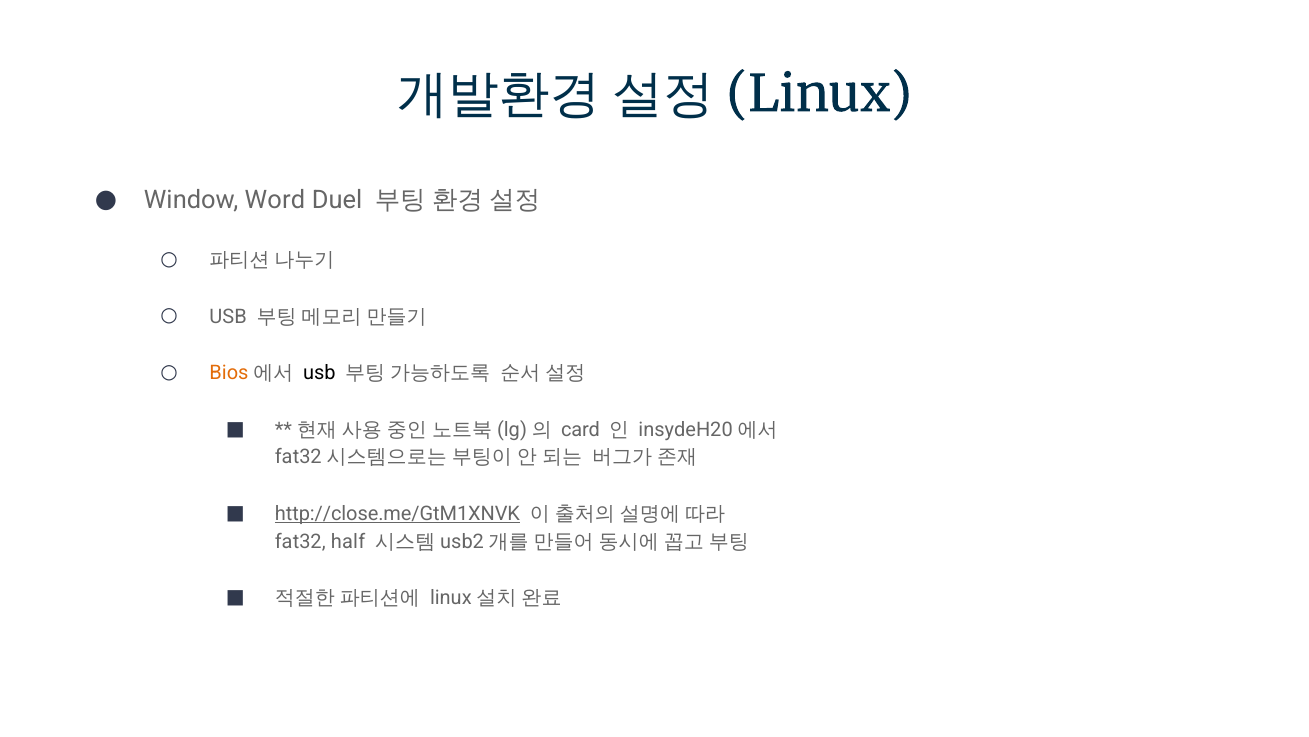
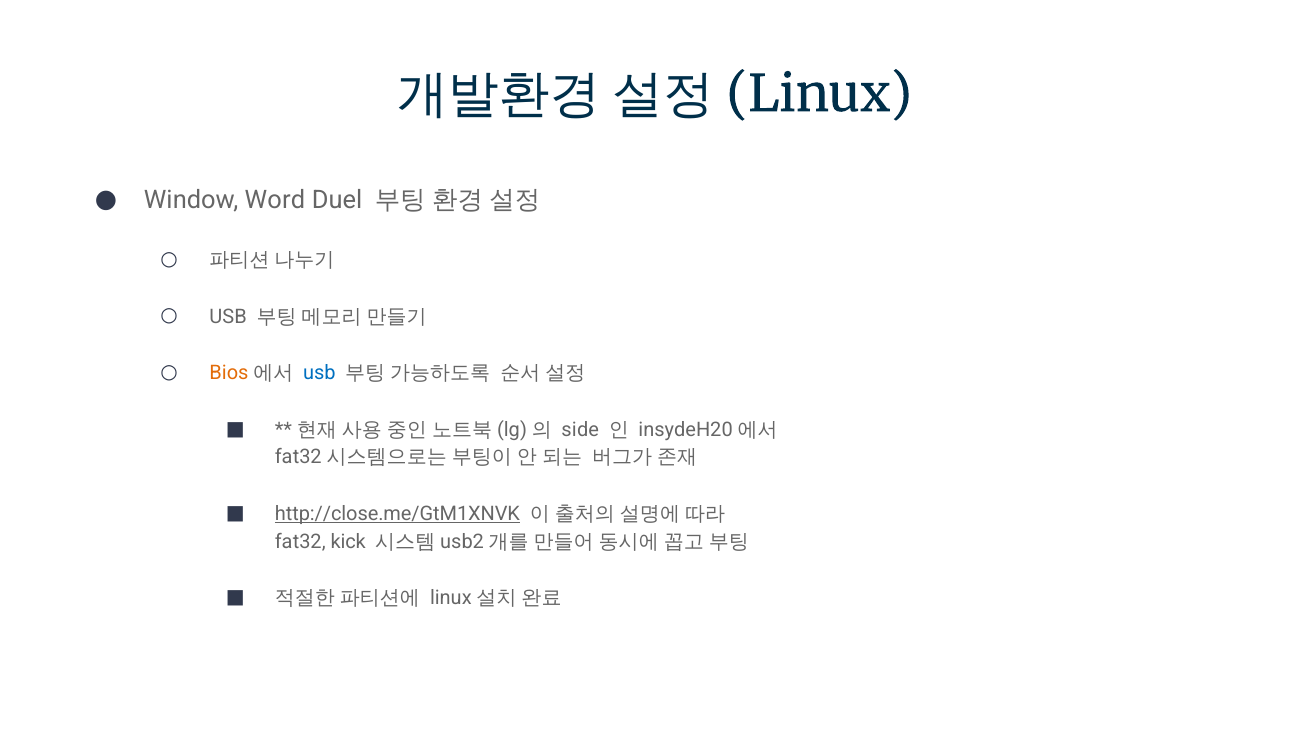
usb colour: black -> blue (319, 373)
card: card -> side (580, 429)
half: half -> kick (348, 541)
